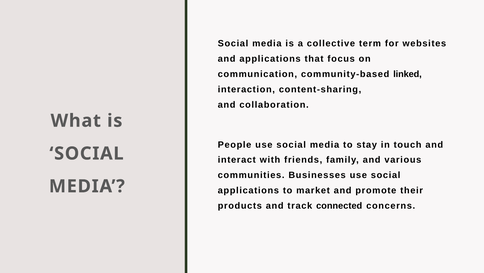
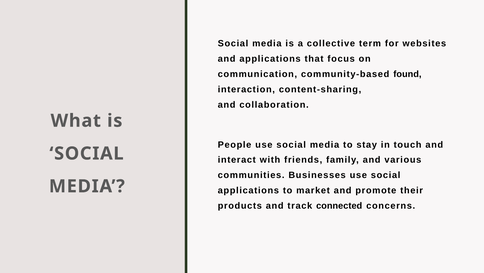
linked: linked -> found (407, 74)
